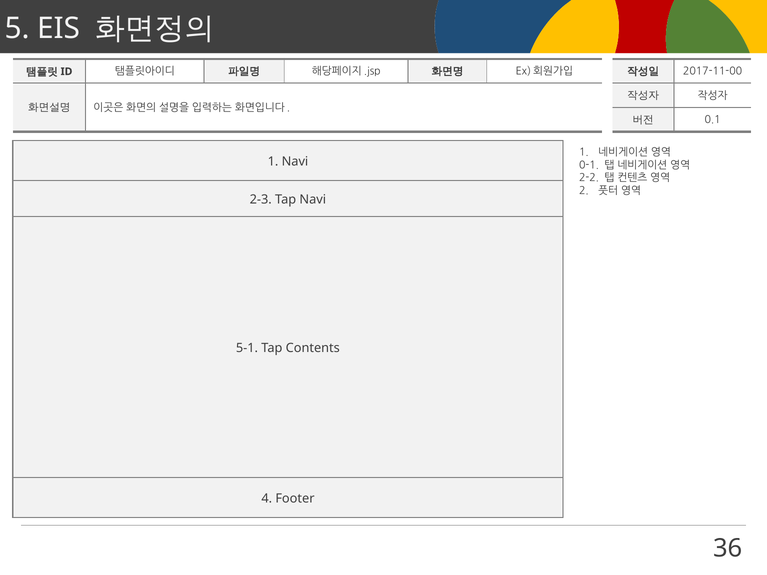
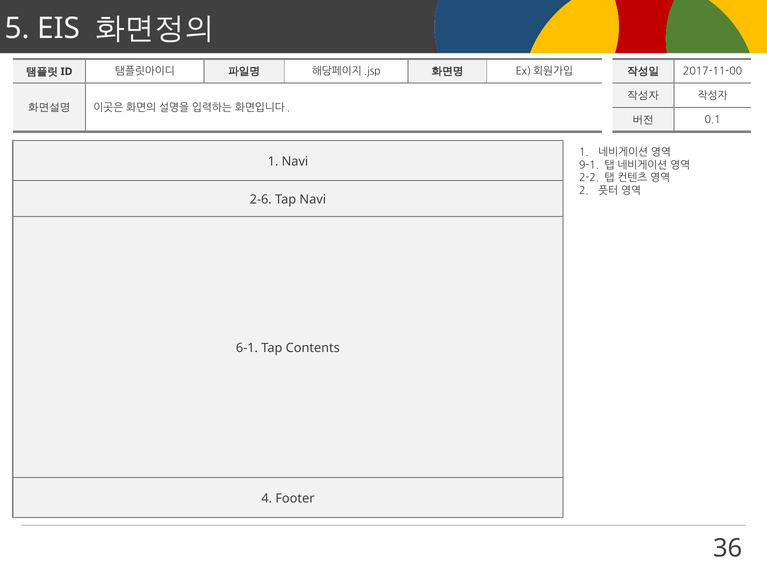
0-1: 0-1 -> 9-1 (589, 165)
2-3: 2-3 -> 2-6 (261, 199)
5-1: 5-1 -> 6-1 (247, 348)
